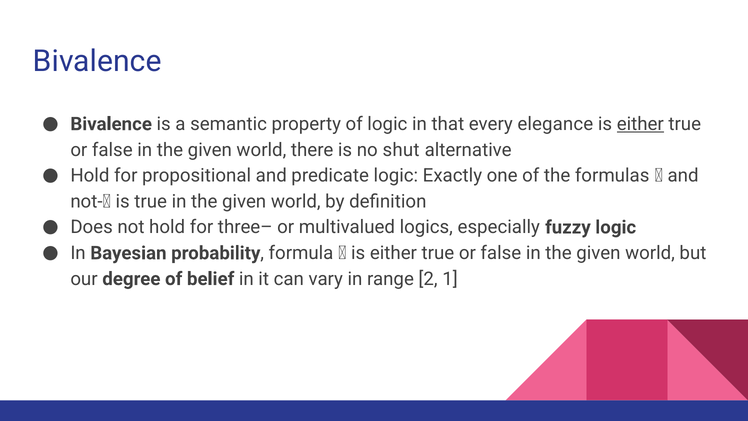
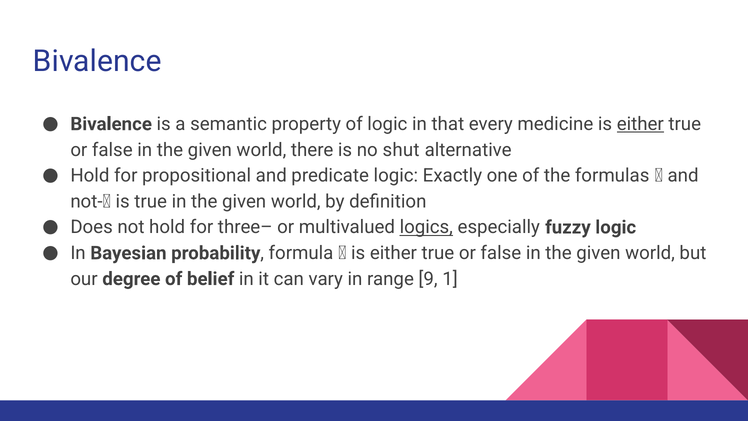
elegance: elegance -> medicine (555, 124)
logics underline: none -> present (426, 227)
2: 2 -> 9 (428, 279)
